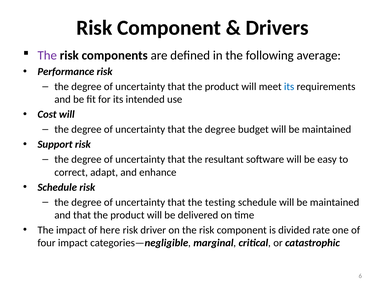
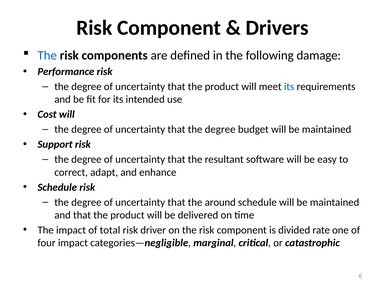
The colour: purple -> blue (47, 55)
average: average -> damage (319, 55)
testing: testing -> around (220, 202)
here: here -> total (110, 230)
